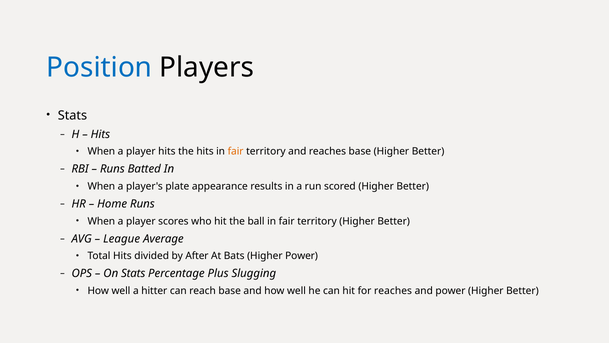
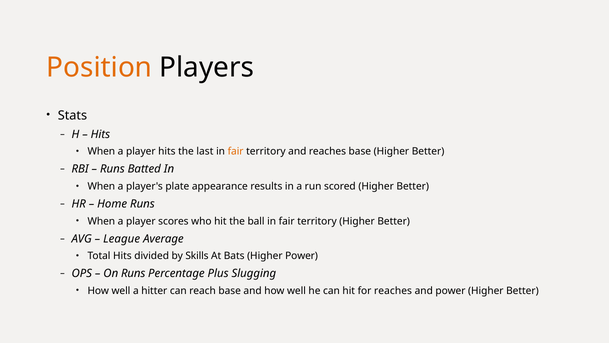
Position colour: blue -> orange (99, 67)
the hits: hits -> last (205, 151)
After: After -> Skills (197, 256)
On Stats: Stats -> Runs (133, 273)
